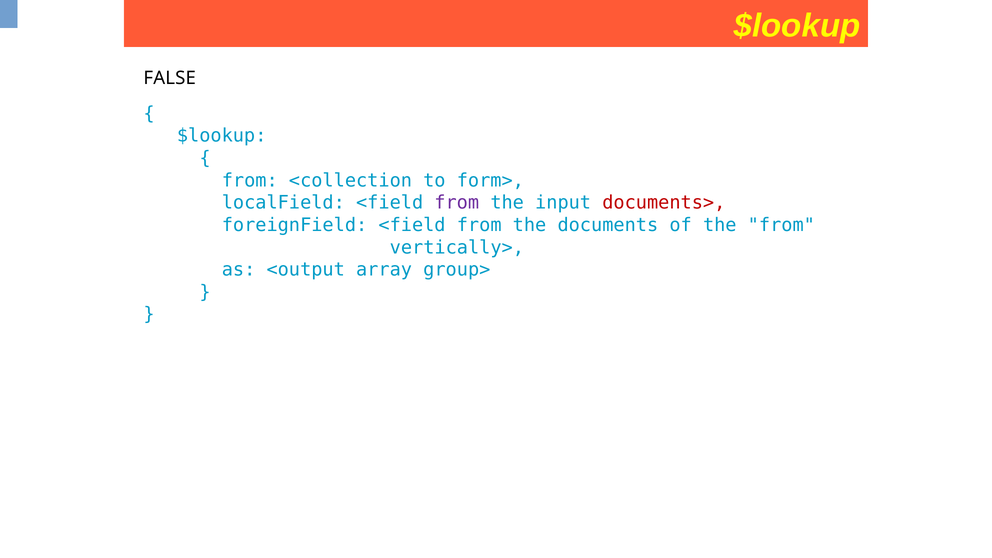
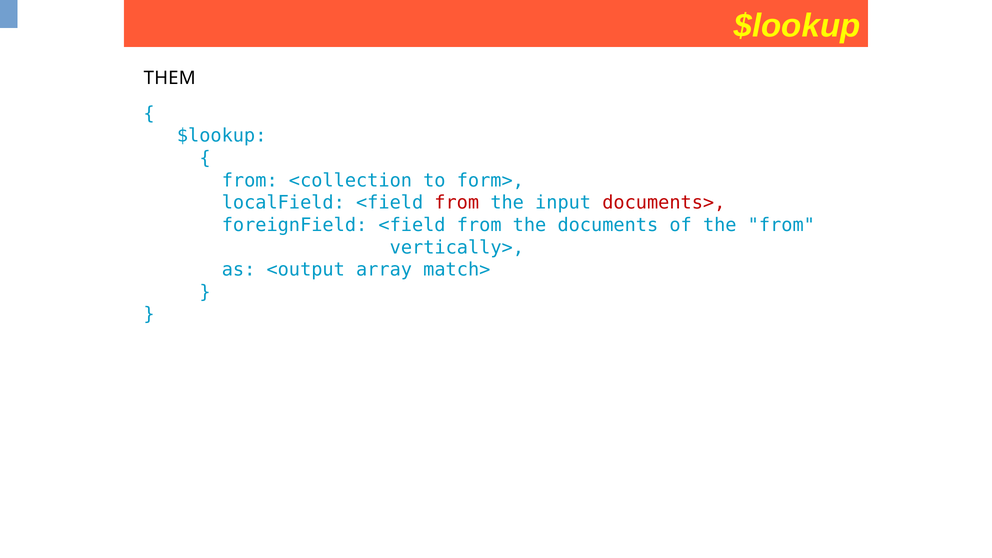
FALSE: FALSE -> THEM (170, 78)
from colour: purple -> red (457, 203)
group>: group> -> match> (457, 270)
